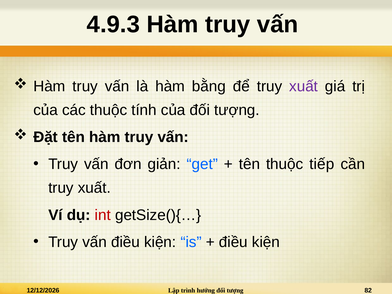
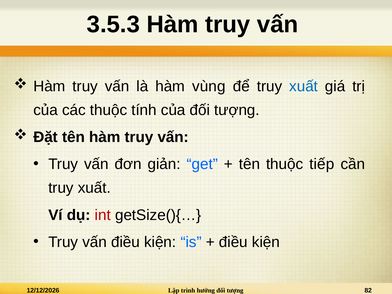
4.9.3: 4.9.3 -> 3.5.3 (113, 25)
bằng: bằng -> vùng (209, 86)
xuất colour: purple -> blue (304, 86)
